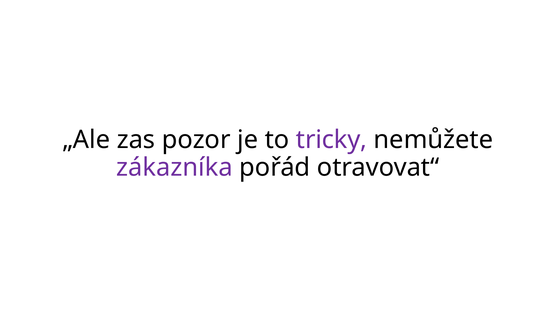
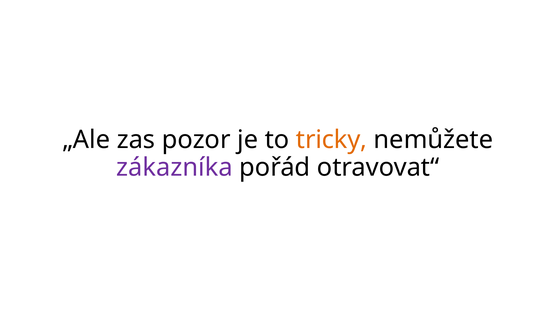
tricky colour: purple -> orange (332, 140)
